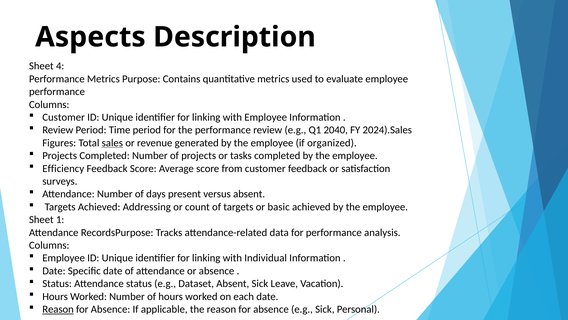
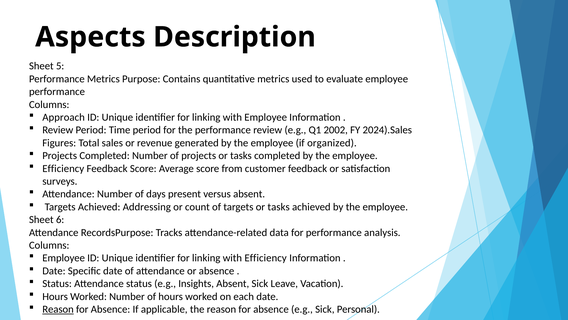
4: 4 -> 5 (60, 66)
Customer: Customer -> Approach (64, 117)
2040: 2040 -> 2002 (336, 130)
sales underline: present -> none (112, 143)
targets or basic: basic -> tasks (279, 207)
1: 1 -> 6 (60, 219)
with Individual: Individual -> Efficiency (266, 258)
Dataset: Dataset -> Insights (196, 283)
